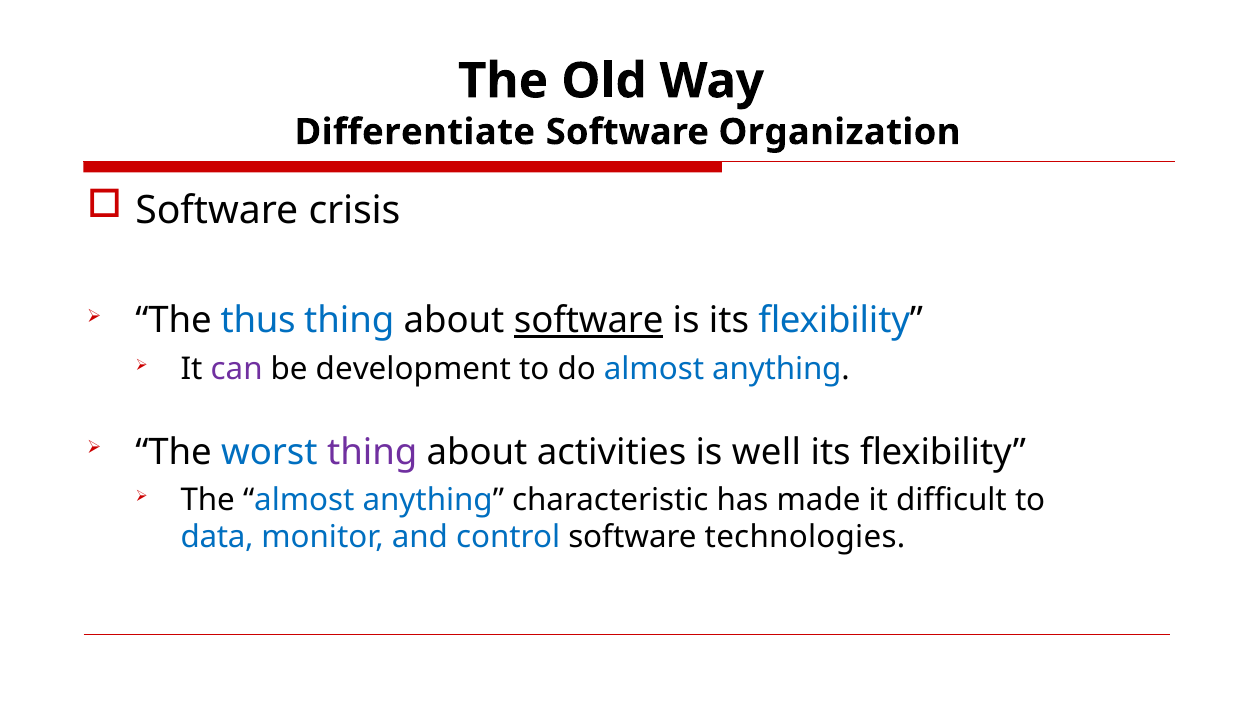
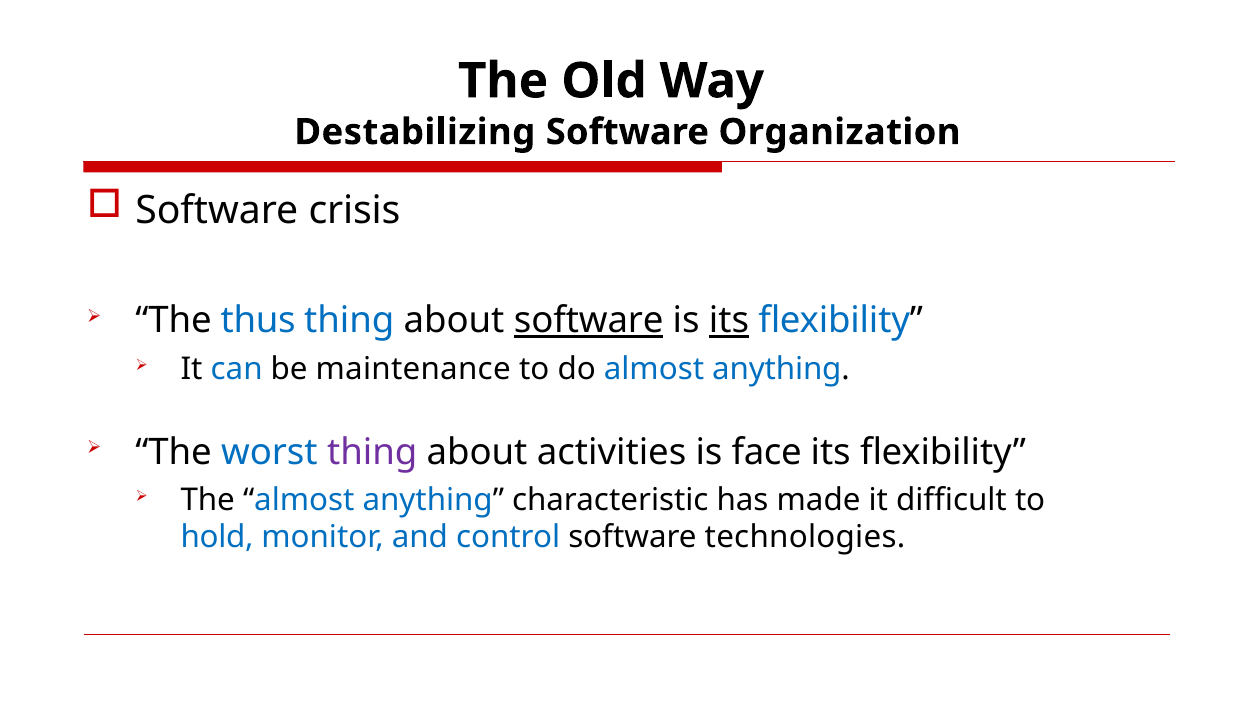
Differentiate: Differentiate -> Destabilizing (415, 132)
its underline: none -> present (729, 321)
can colour: purple -> blue (237, 369)
development: development -> maintenance (413, 369)
well: well -> face (767, 452)
data: data -> hold (217, 538)
